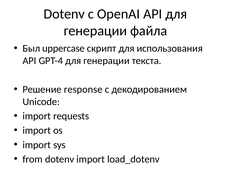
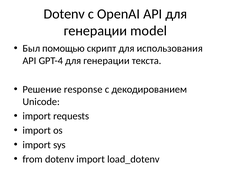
генерации файла: файла -> model (149, 31)
uppercase: uppercase -> помощью (64, 48)
